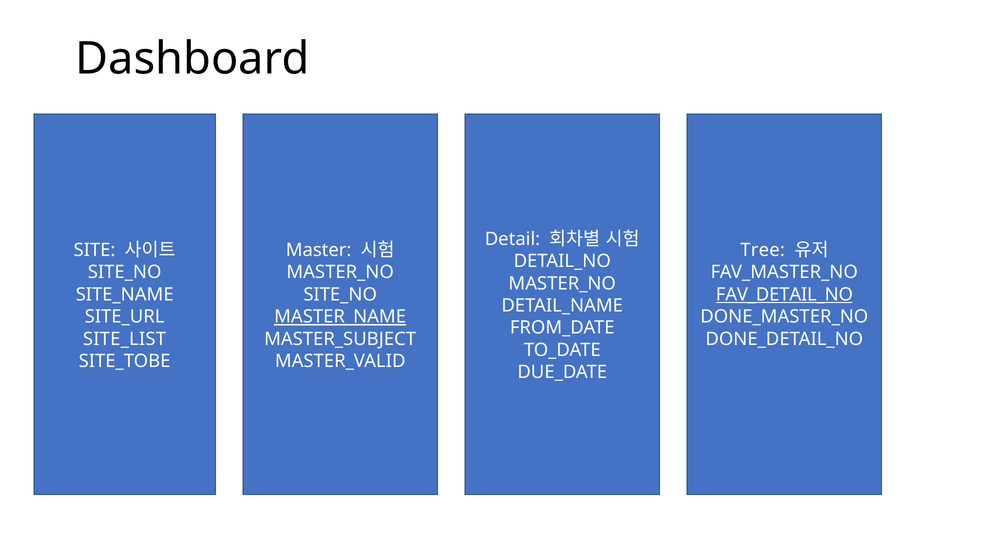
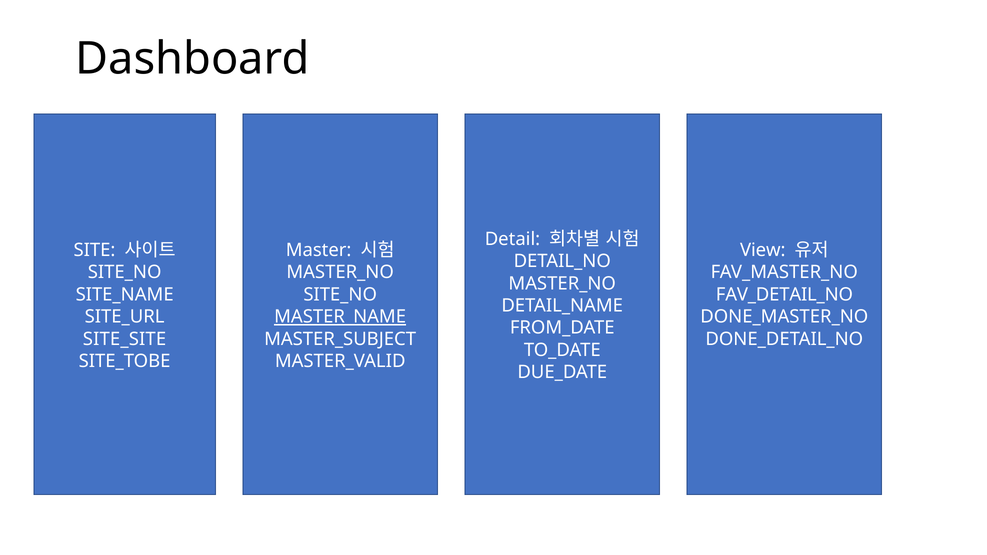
Tree: Tree -> View (763, 250)
FAV_DETAIL_NO underline: present -> none (784, 295)
SITE_LIST: SITE_LIST -> SITE_SITE (125, 339)
